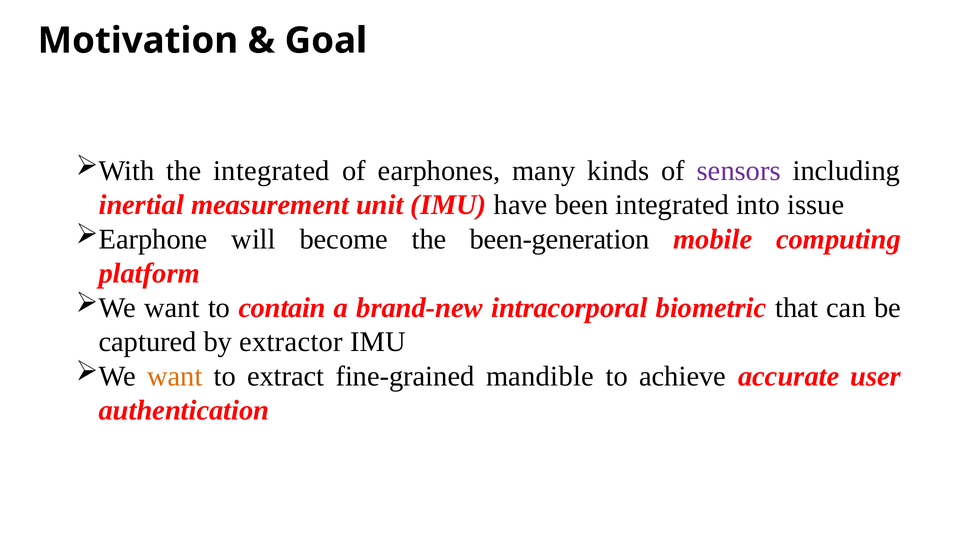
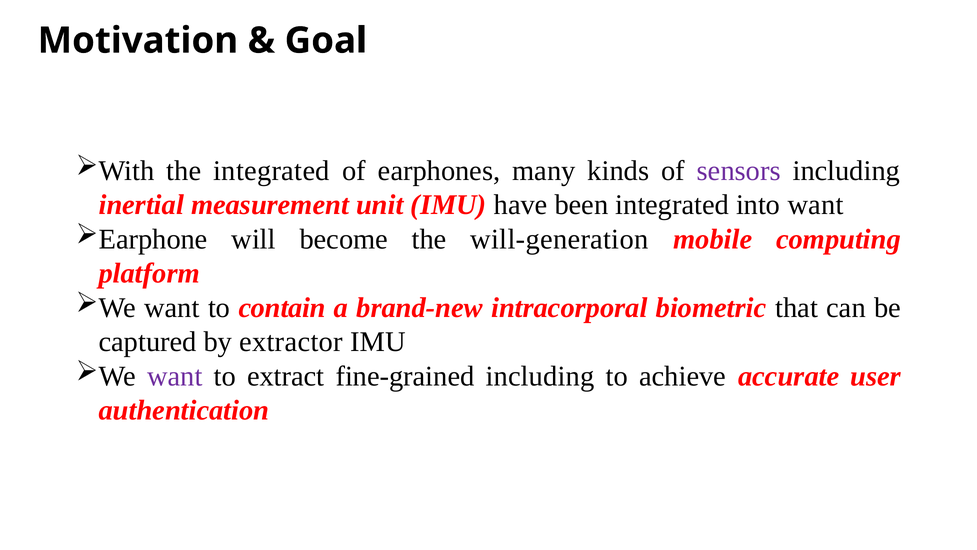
into issue: issue -> want (816, 205)
been-generation: been-generation -> will-generation (559, 239)
want colour: orange -> purple (175, 376)
fine-grained mandible: mandible -> including (540, 376)
